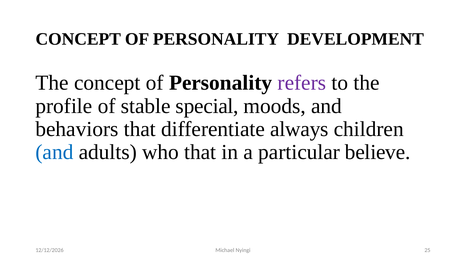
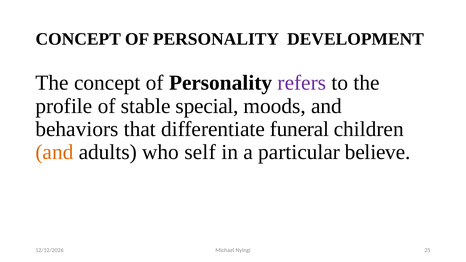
always: always -> funeral (299, 129)
and colour: blue -> orange (54, 152)
who that: that -> self (200, 152)
